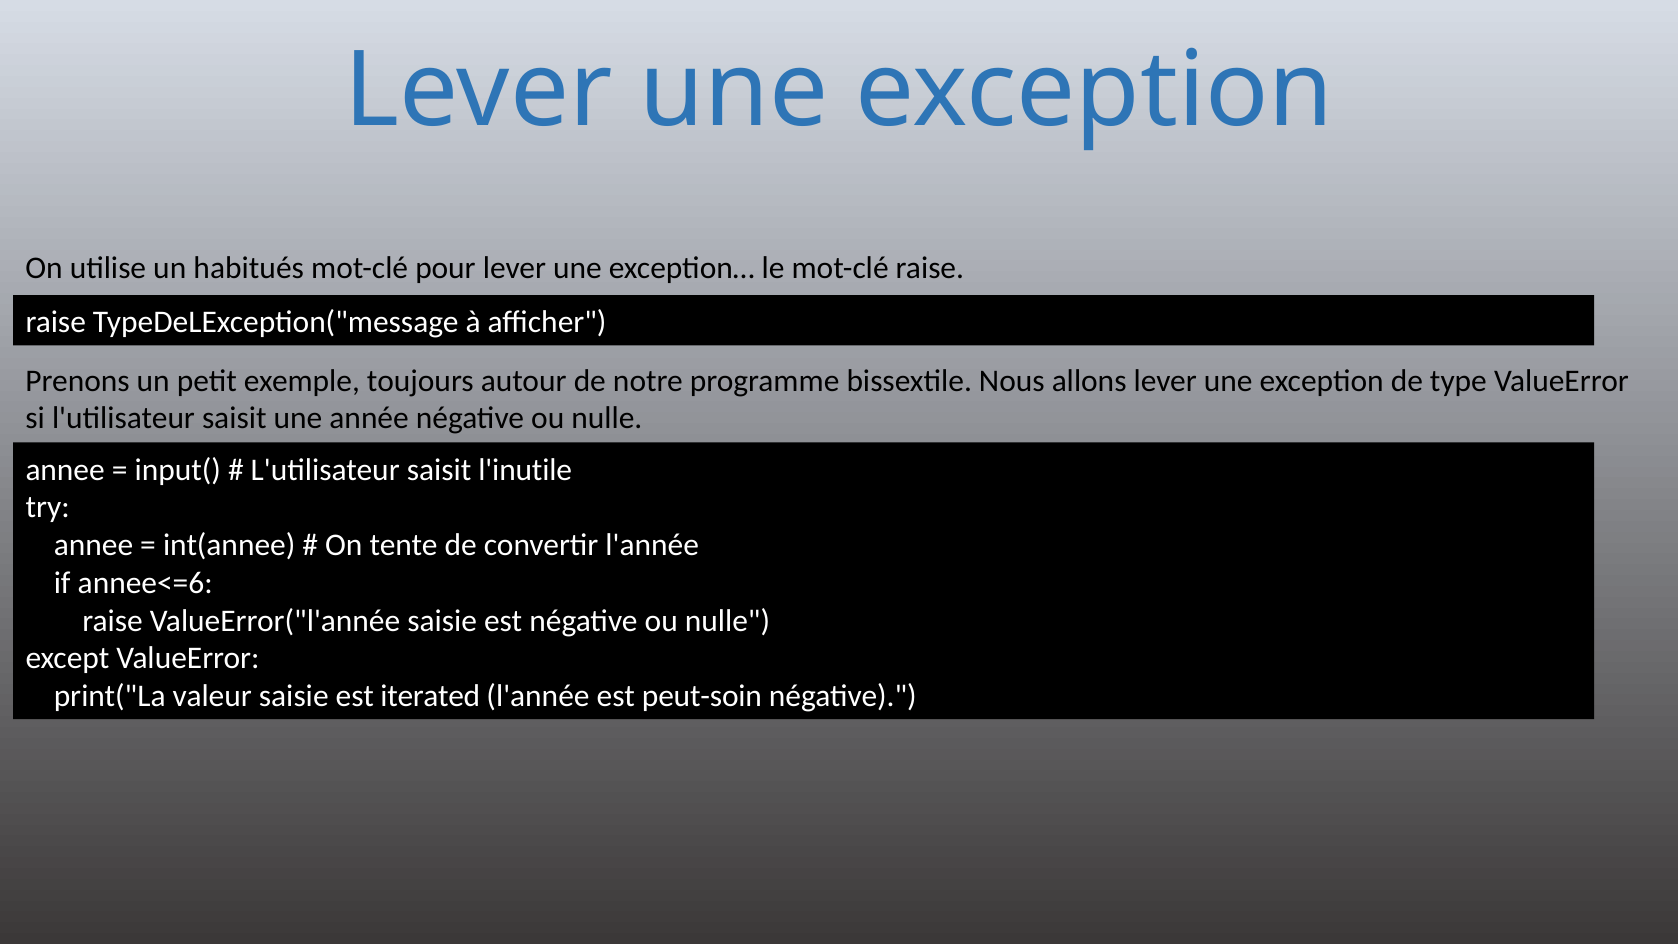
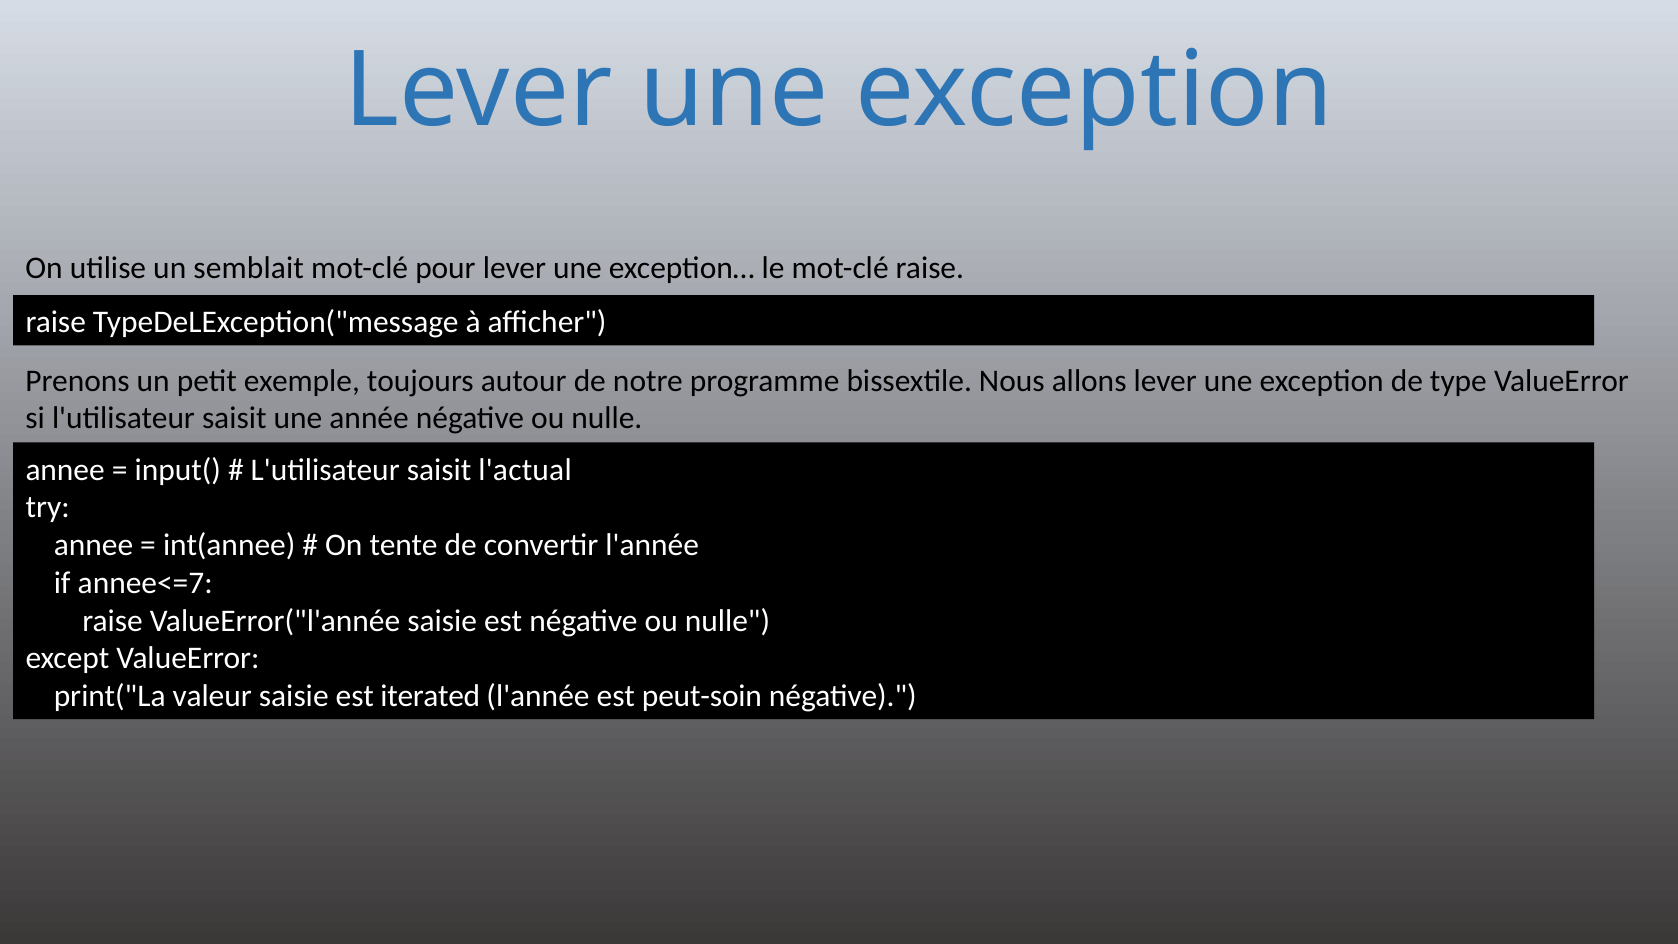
habitués: habitués -> semblait (249, 268)
l'inutile: l'inutile -> l'actual (525, 470)
annee<=6: annee<=6 -> annee<=7 (145, 583)
